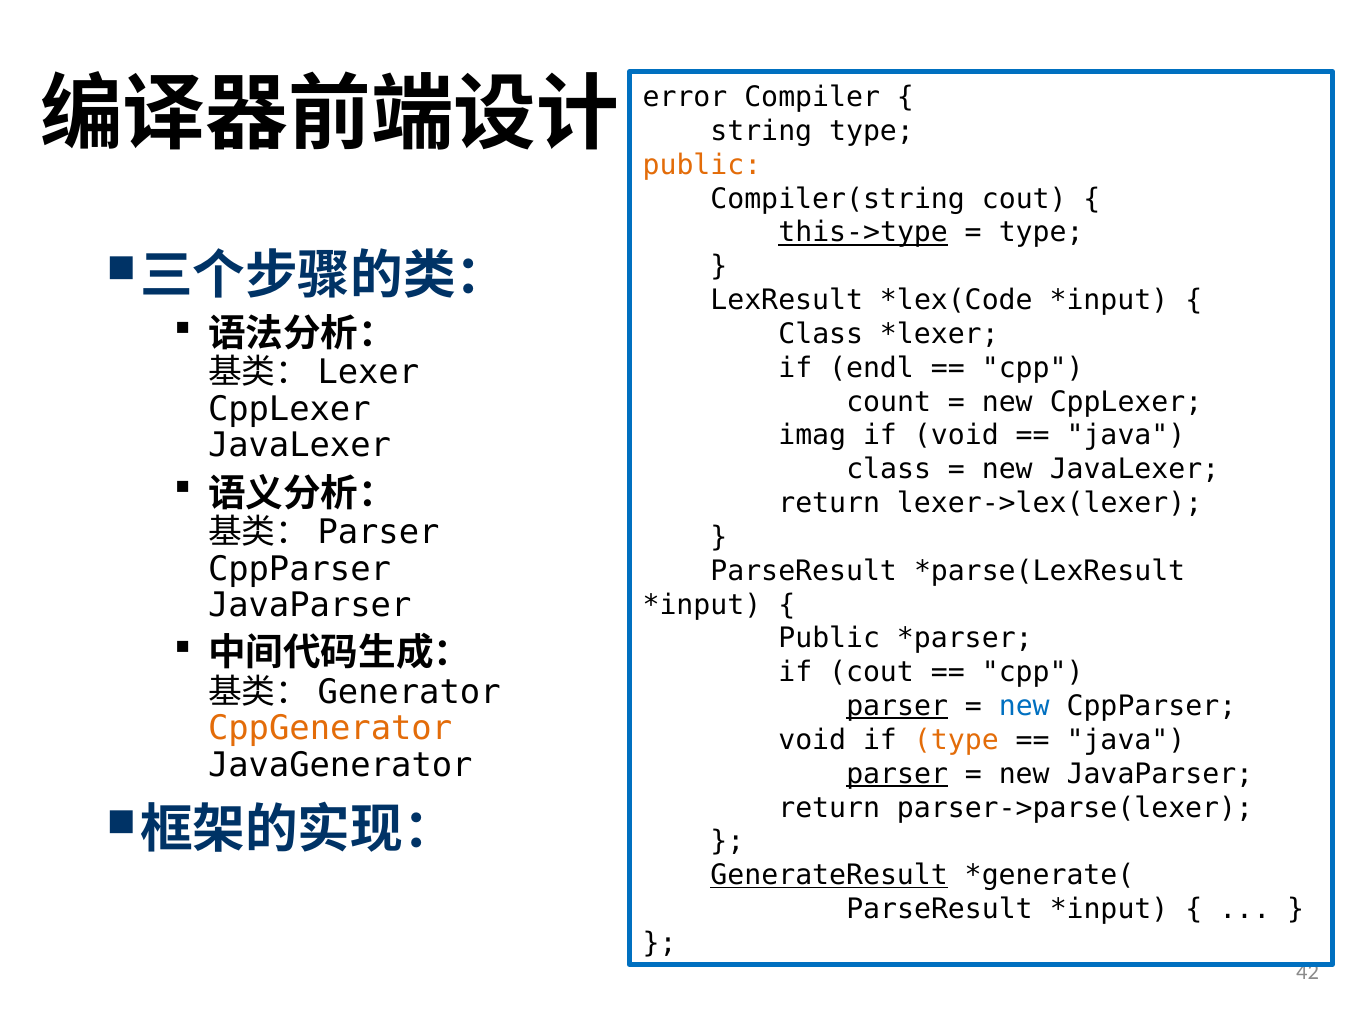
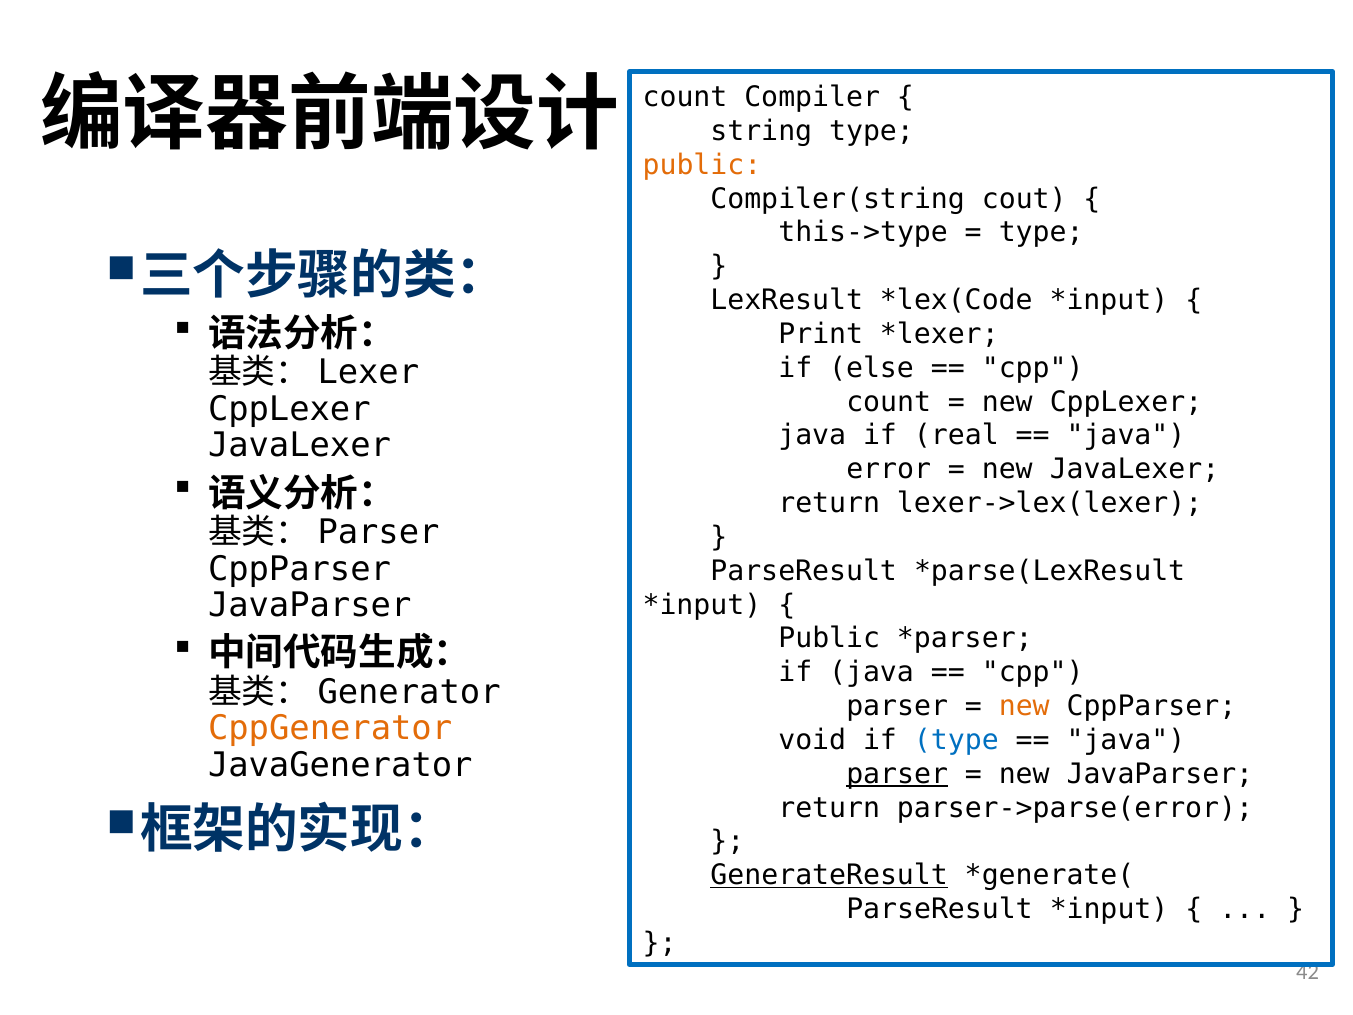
error: error -> count (685, 97)
this->type underline: present -> none (863, 232)
Class: Class -> Print (821, 334)
endl: endl -> else (871, 368)
imag: imag -> java (812, 435)
if void: void -> real (956, 435)
class: class -> error (889, 469)
if cout: cout -> java (871, 672)
parser underline: present -> none (897, 706)
new colour: blue -> orange (1024, 706)
type colour: orange -> blue (956, 740)
parser->parse(lexer: parser->parse(lexer -> parser->parse(error (1075, 808)
